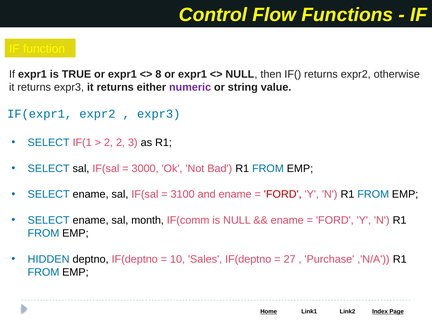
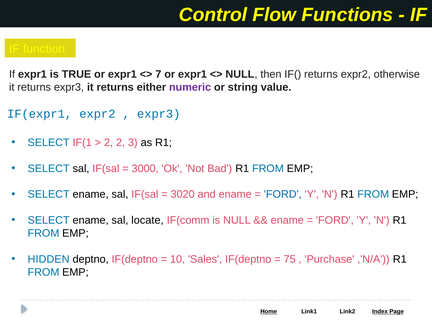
8: 8 -> 7 (158, 74)
3100: 3100 -> 3020 (183, 194)
FORD colour: red -> blue (283, 194)
month: month -> locate (147, 220)
27: 27 -> 75 (290, 259)
